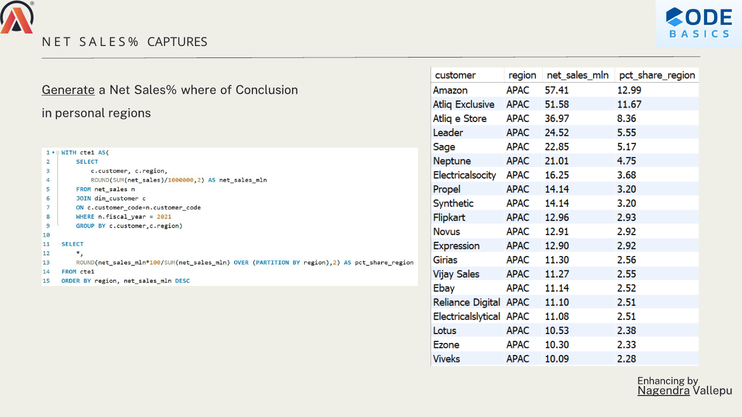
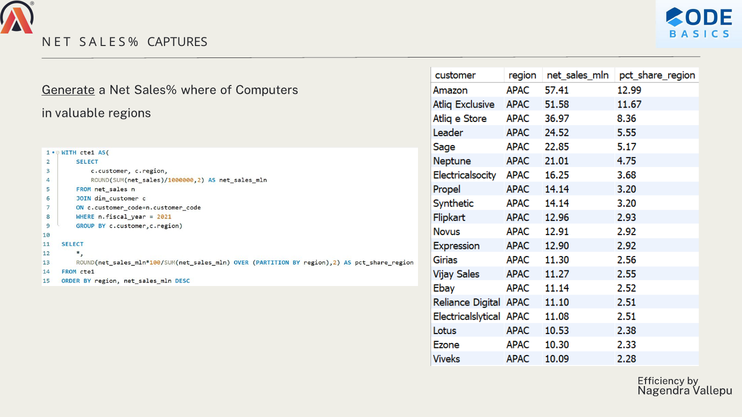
Conclusion: Conclusion -> Computers (267, 90)
personal: personal -> valuable (80, 113)
Enhancing: Enhancing -> Efficiency (661, 381)
Nagendra underline: present -> none (664, 391)
